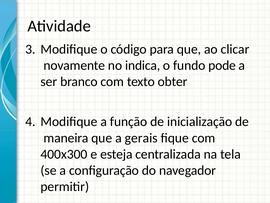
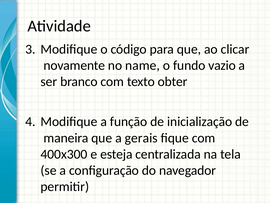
indica: indica -> name (143, 65)
pode: pode -> vazio (222, 65)
